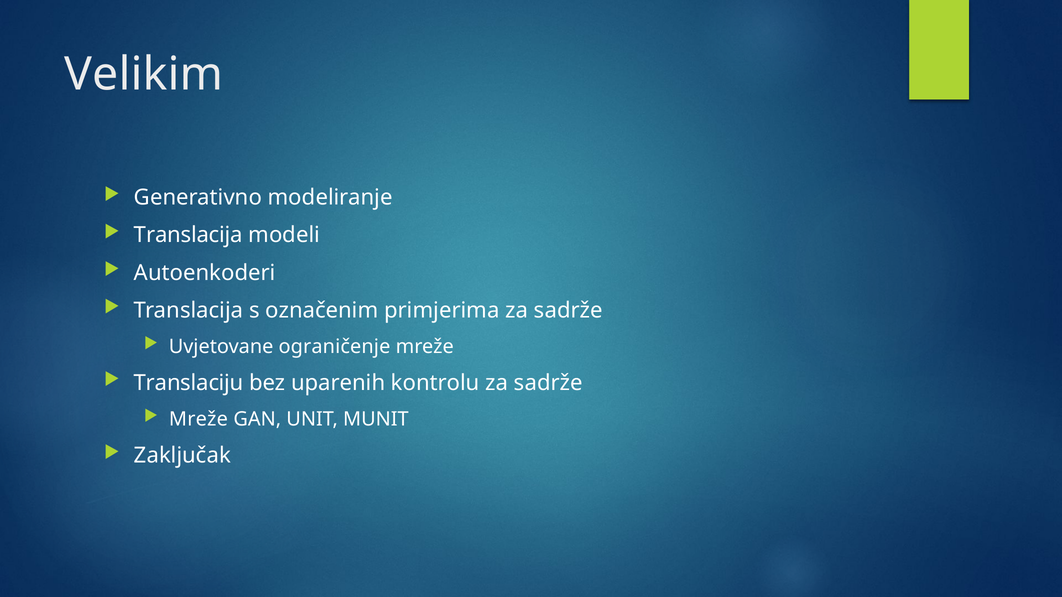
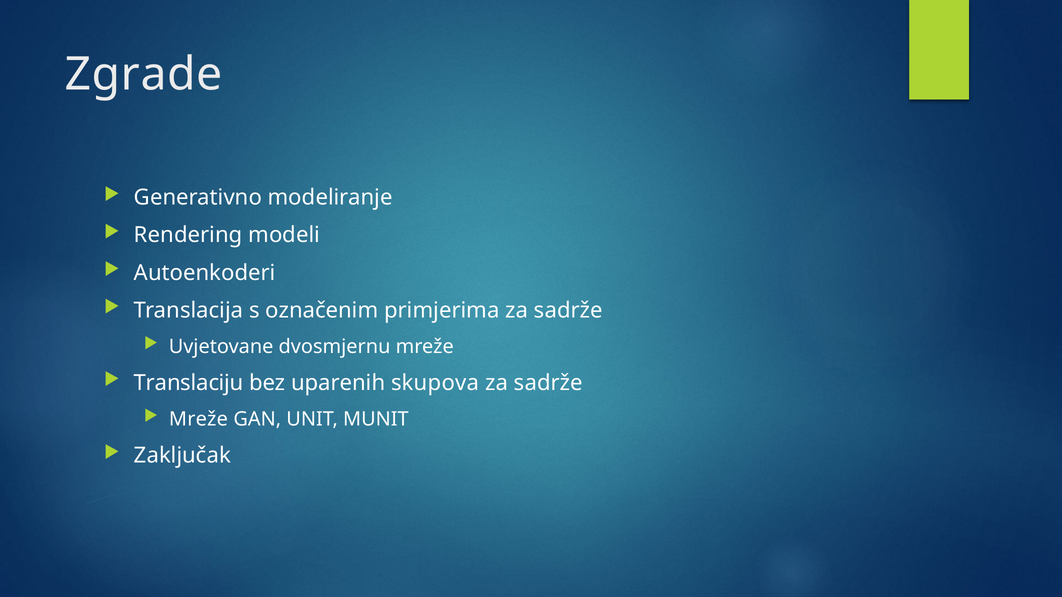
Velikim: Velikim -> Zgrade (144, 75)
Translacija: Translacija -> Rendering (188, 235)
ograničenje: ograničenje -> dvosmjernu (335, 347)
kontrolu: kontrolu -> skupova (435, 383)
